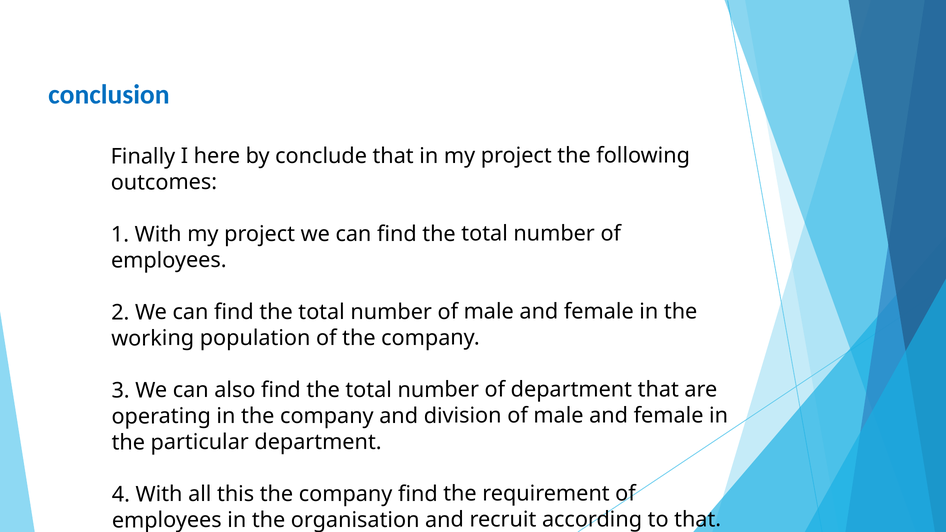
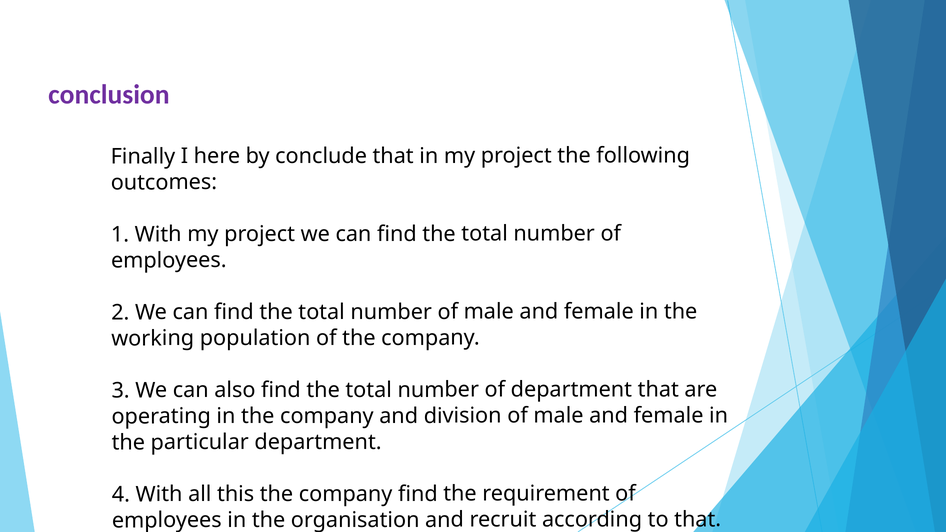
conclusion colour: blue -> purple (109, 95)
